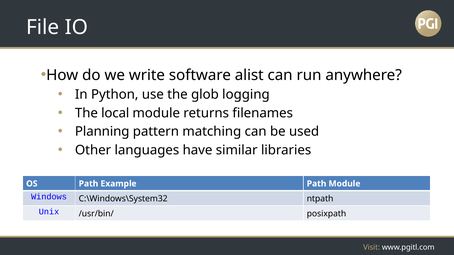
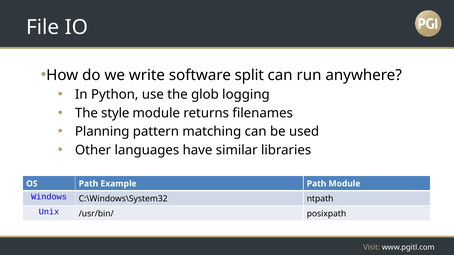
alist: alist -> split (249, 75)
local: local -> style (115, 113)
